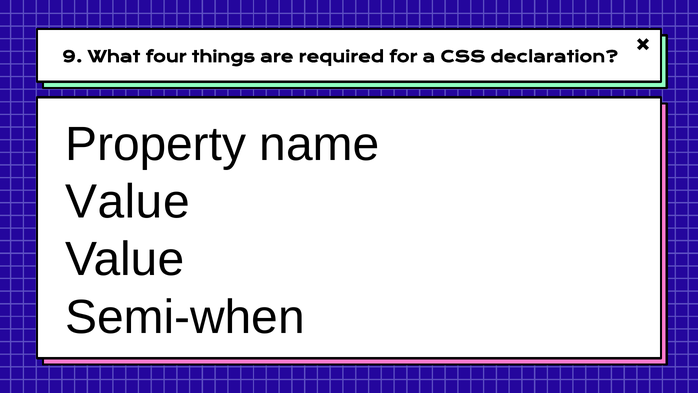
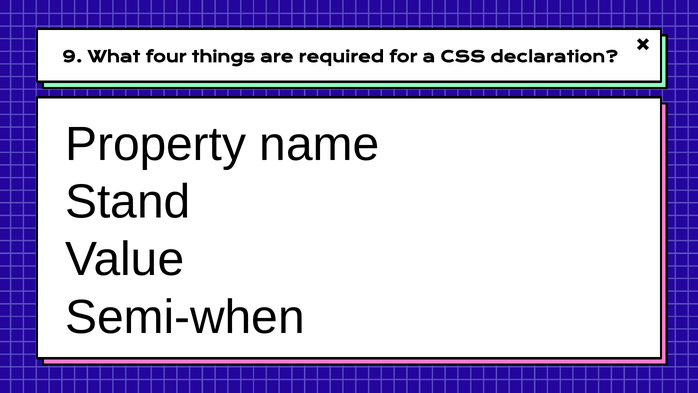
Value: Value -> Stand (128, 202)
